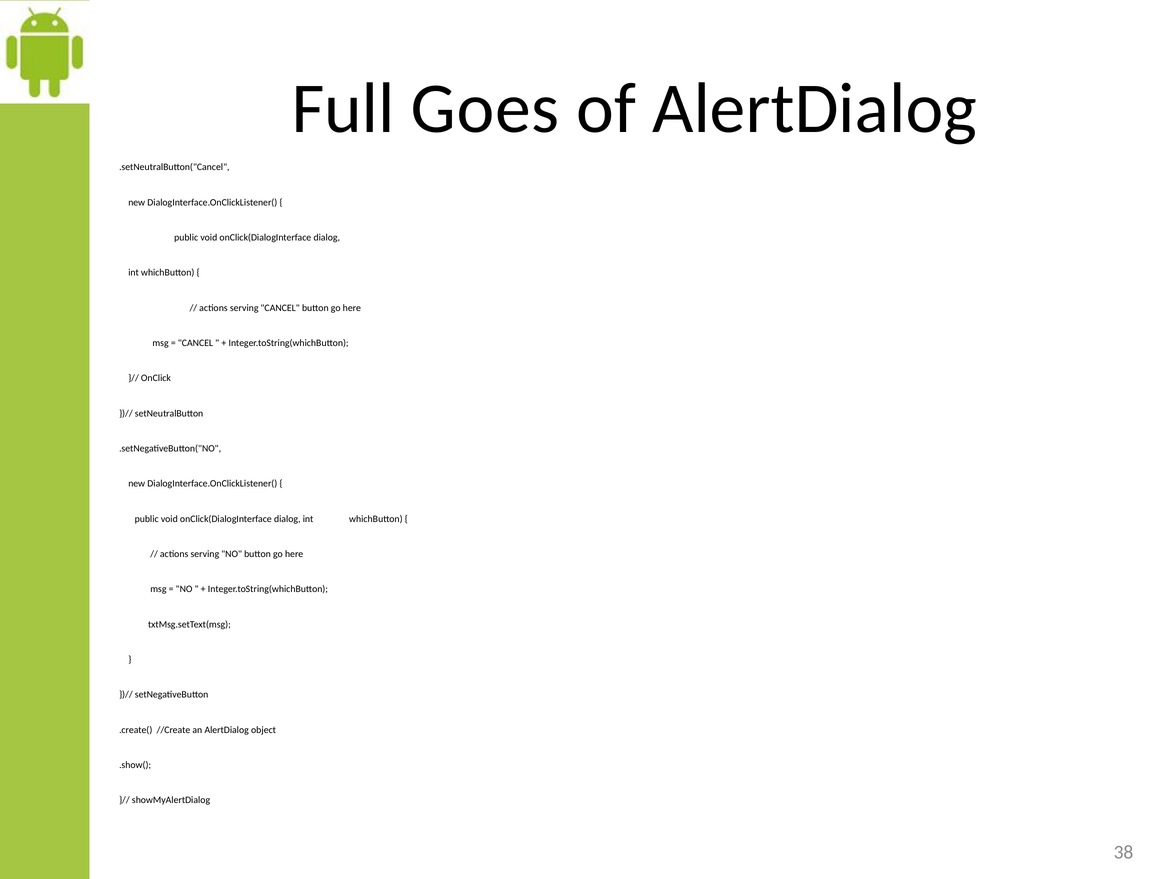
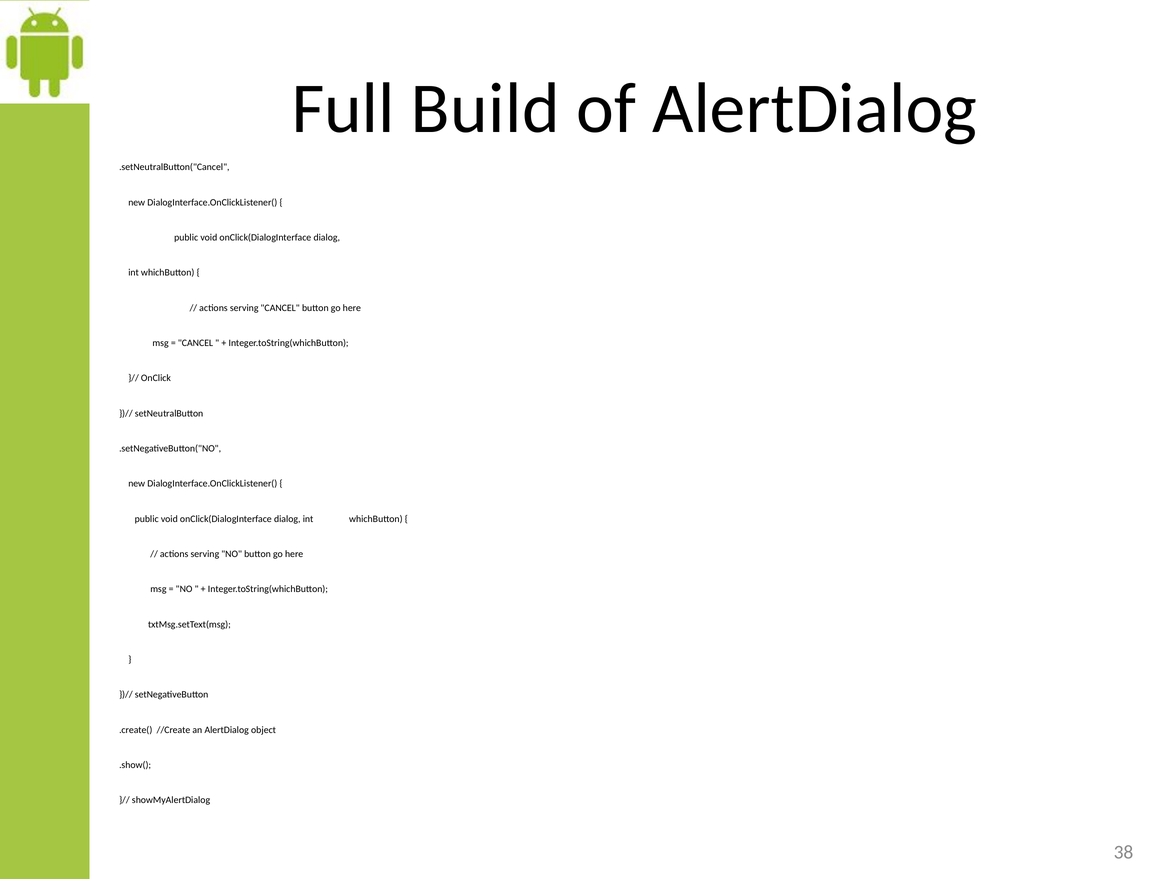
Goes: Goes -> Build (485, 108)
